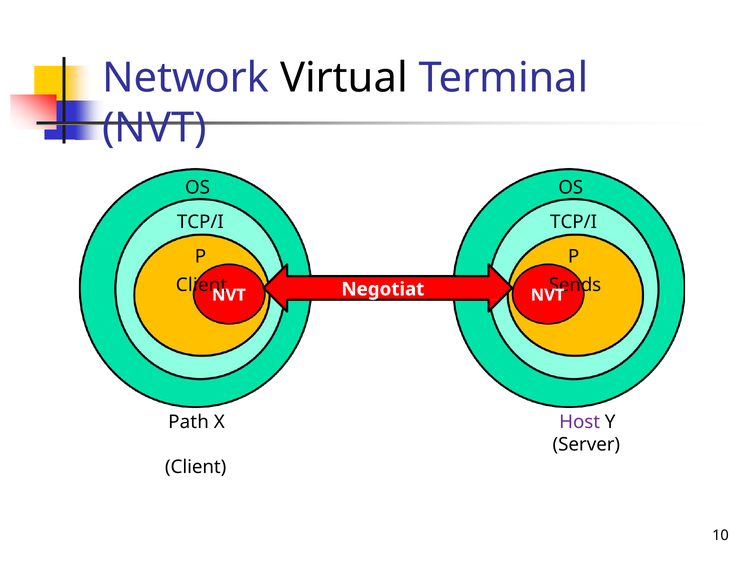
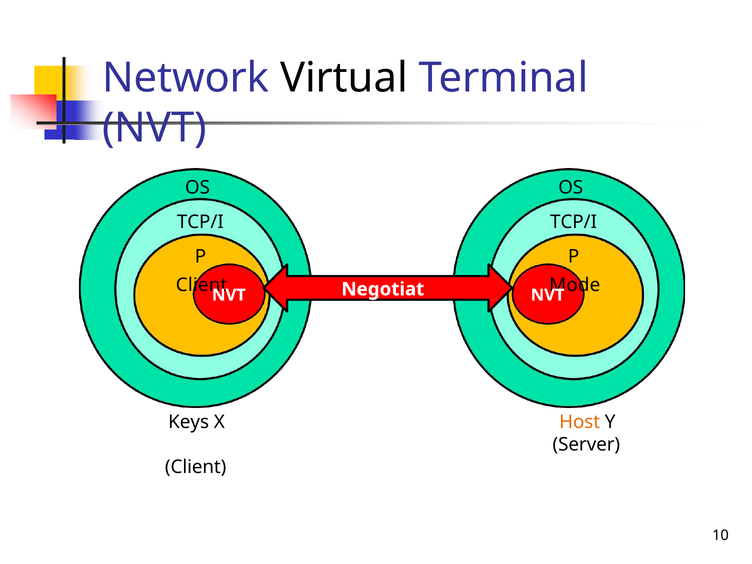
Sends: Sends -> Mode (575, 285)
Path: Path -> Keys (189, 422)
Host colour: purple -> orange (580, 422)
